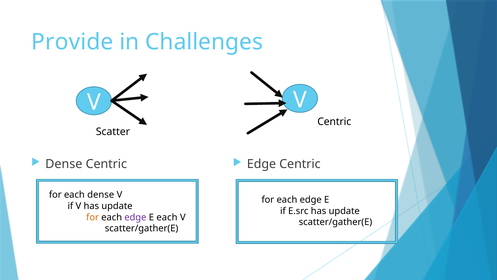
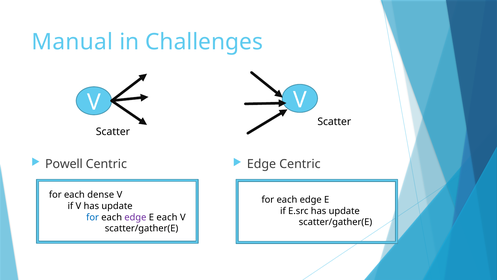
Provide: Provide -> Manual (72, 42)
Centric: Centric -> Scatter (334, 121)
Dense: Dense -> Powell (64, 164)
for colour: orange -> blue (93, 217)
